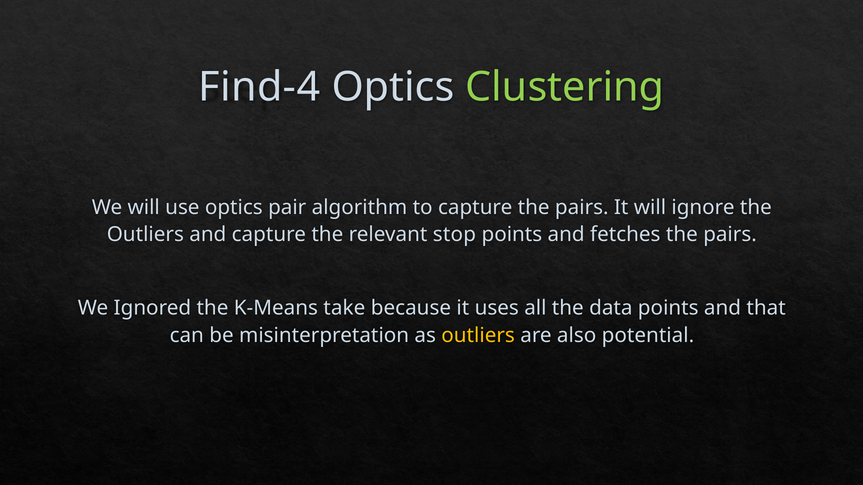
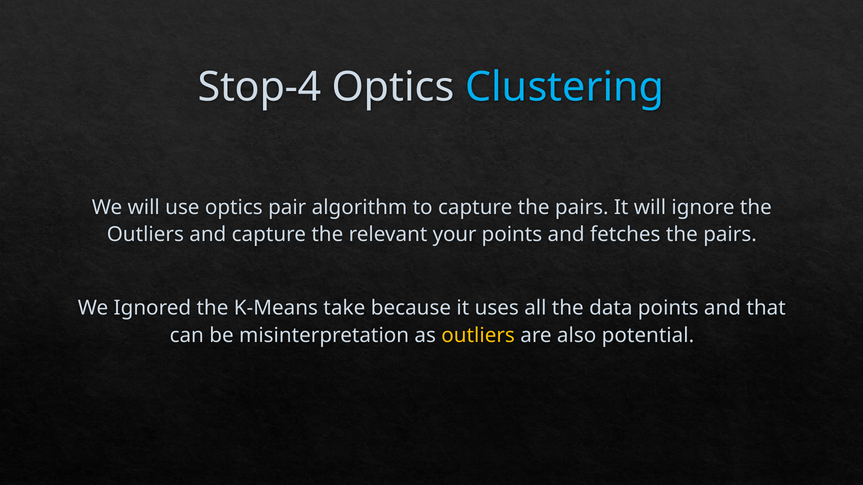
Find-4: Find-4 -> Stop-4 (260, 87)
Clustering colour: light green -> light blue (565, 87)
stop: stop -> your (455, 235)
